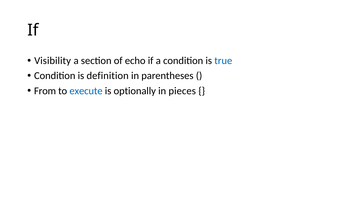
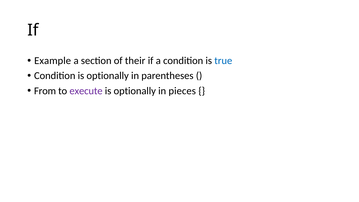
Visibility: Visibility -> Example (53, 61)
echo: echo -> their (135, 61)
Condition is definition: definition -> optionally (108, 76)
execute colour: blue -> purple (86, 91)
